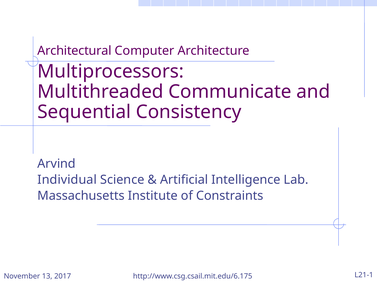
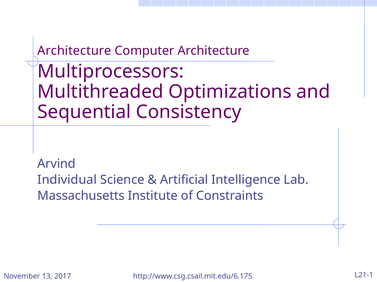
Architectural: Architectural -> Architecture (74, 51)
Communicate: Communicate -> Optimizations (230, 92)
